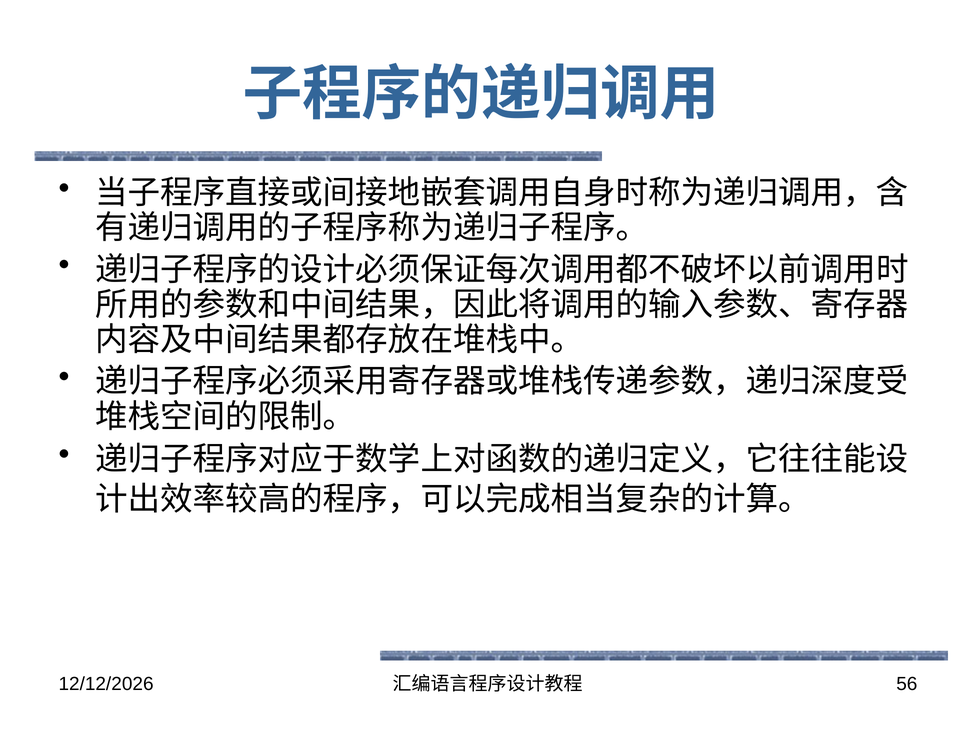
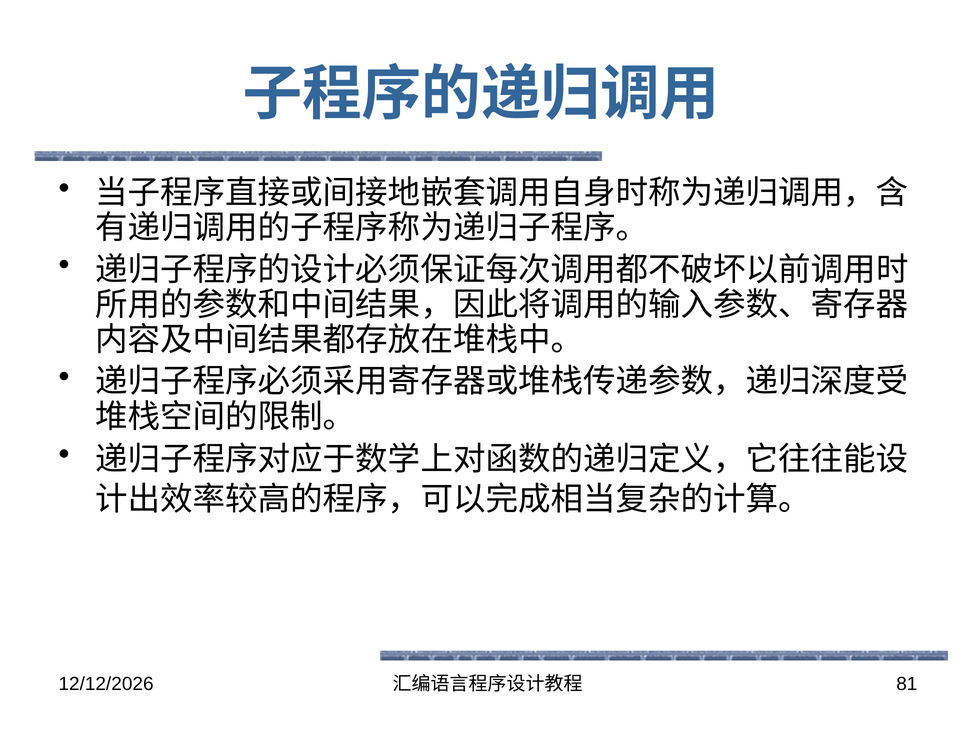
56: 56 -> 81 (907, 684)
